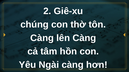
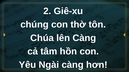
Càng: Càng -> Chúa (42, 38)
